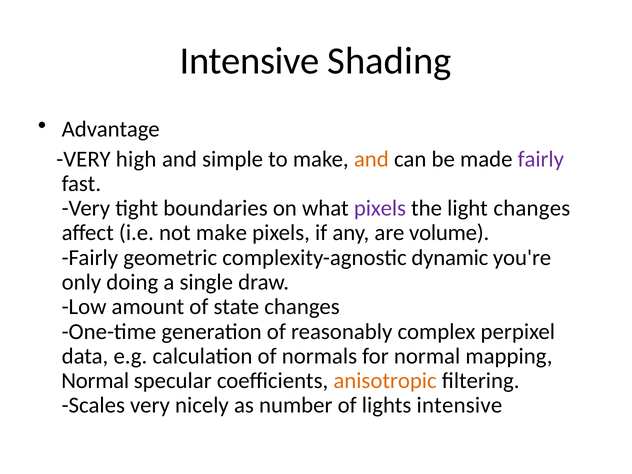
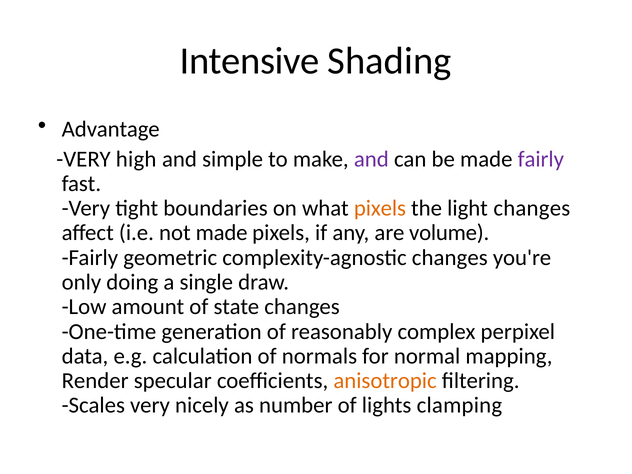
and colour: orange -> purple (371, 159)
pixels colour: purple -> orange (380, 208)
not make: make -> made (222, 233)
complexity-agnostic dynamic: dynamic -> changes (450, 258)
Normal: Normal -> Render (95, 381)
lights intensive: intensive -> clamping (459, 405)
